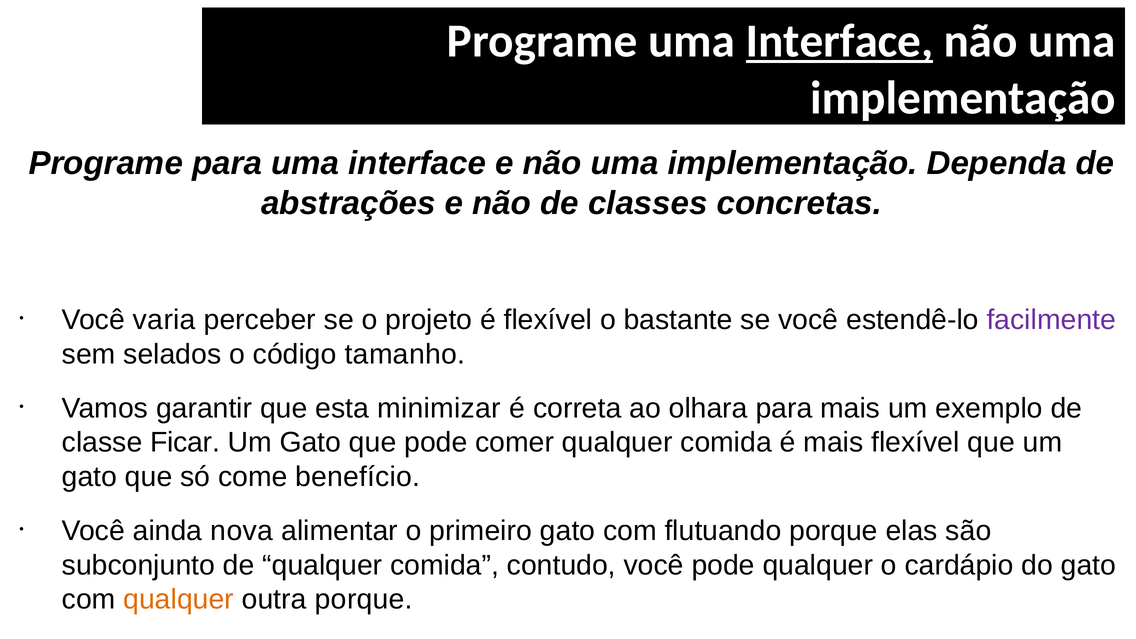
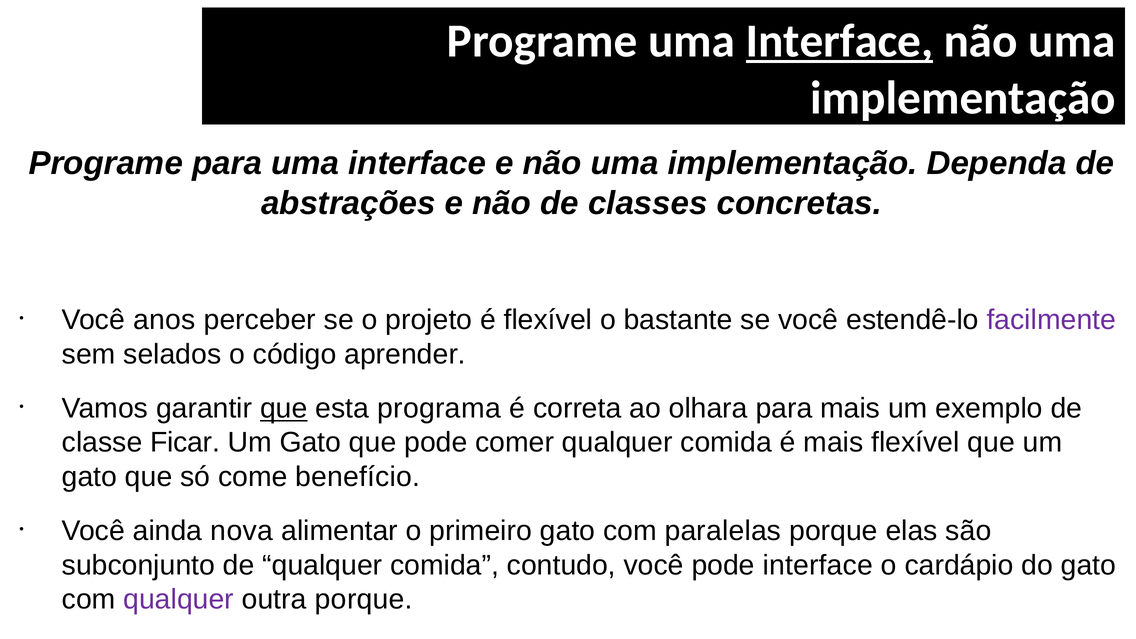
varia: varia -> anos (164, 320)
tamanho: tamanho -> aprender (405, 354)
que underline: none -> present (284, 409)
minimizar: minimizar -> programa (439, 409)
flutuando: flutuando -> paralelas (723, 531)
pode qualquer: qualquer -> interface (818, 565)
qualquer colour: orange -> purple (179, 599)
